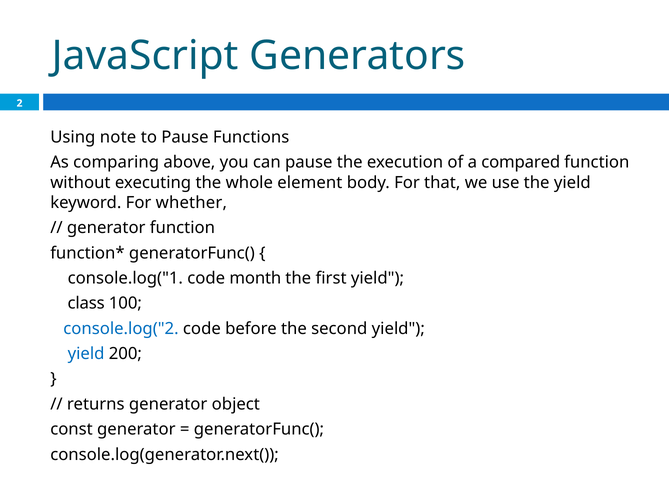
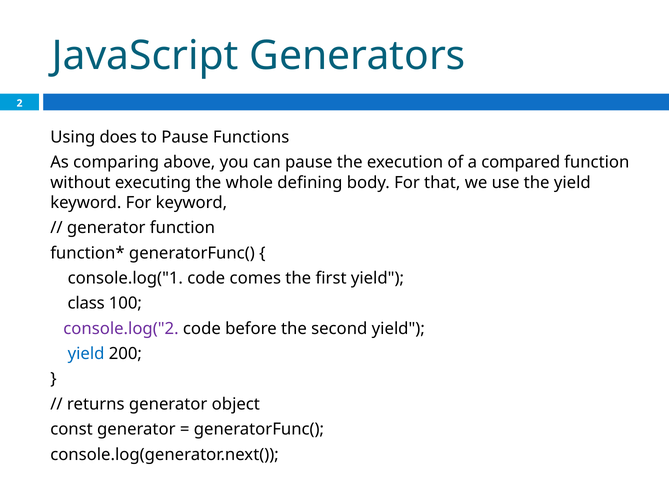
note: note -> does (118, 137)
element: element -> defining (310, 182)
For whether: whether -> keyword (191, 203)
month: month -> comes (255, 278)
console.log("2 colour: blue -> purple (121, 328)
